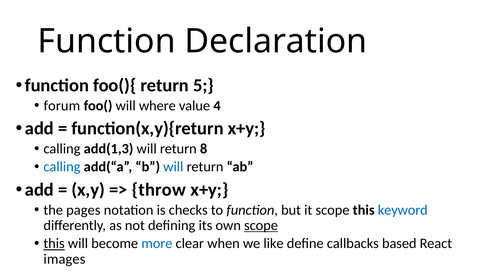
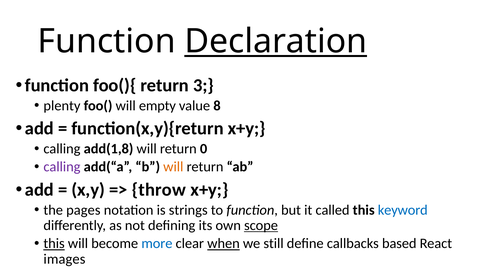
Declaration underline: none -> present (276, 41)
5: 5 -> 3 (203, 86)
forum: forum -> plenty (62, 106)
where: where -> empty (157, 106)
4: 4 -> 8 (217, 106)
add(1,3: add(1,3 -> add(1,8 (109, 149)
8: 8 -> 0 (204, 149)
calling colour: blue -> purple (62, 167)
will colour: blue -> orange (173, 167)
checks: checks -> strings (188, 210)
it scope: scope -> called (333, 210)
when underline: none -> present (223, 244)
like: like -> still (274, 244)
